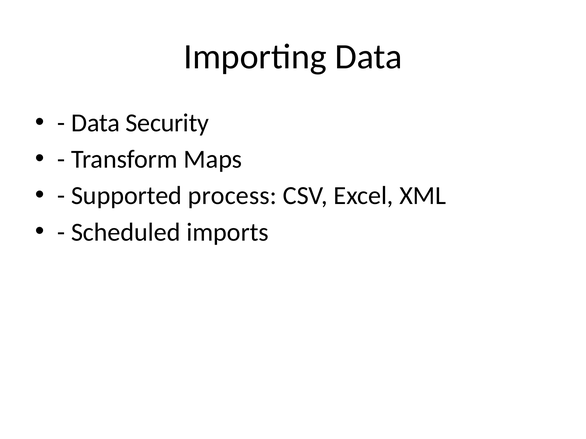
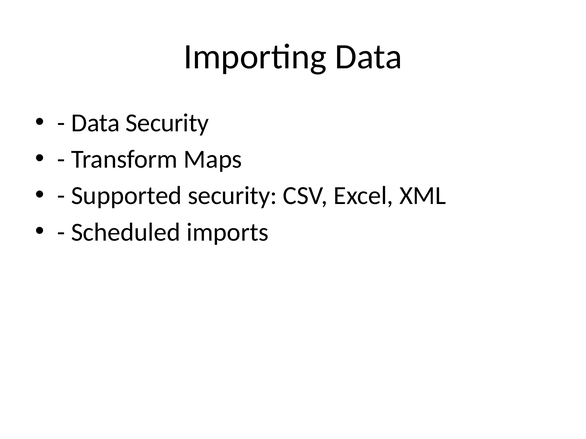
Supported process: process -> security (232, 196)
